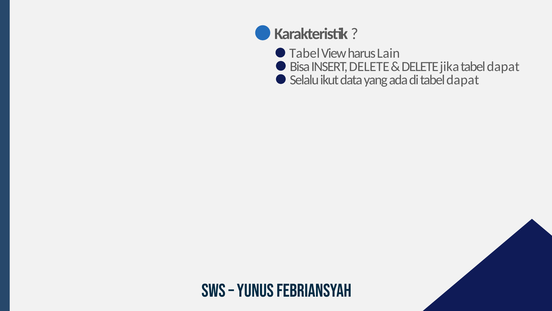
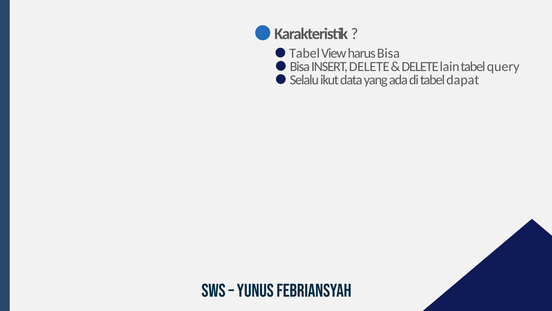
harus Lain: Lain -> Bisa (388, 53)
jika: jika -> lain (450, 67)
dapat: dapat -> query (503, 67)
